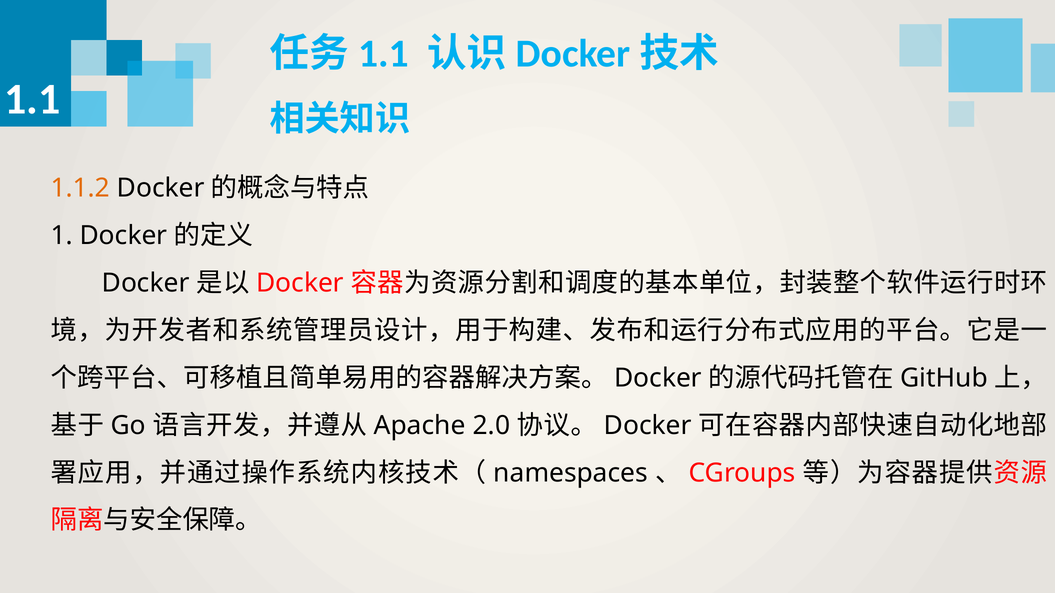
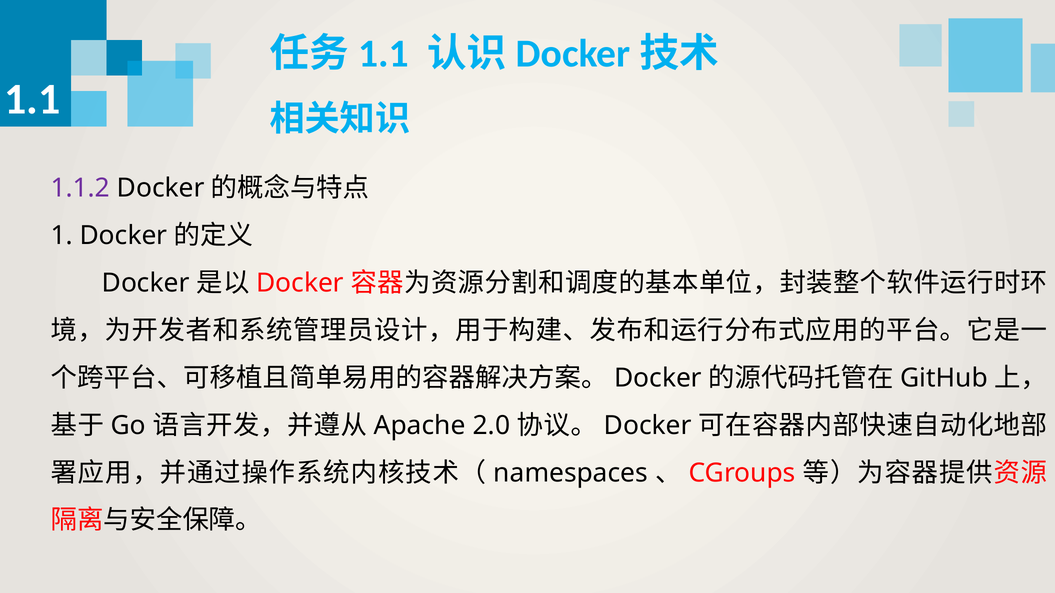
1.1.2 colour: orange -> purple (80, 188)
